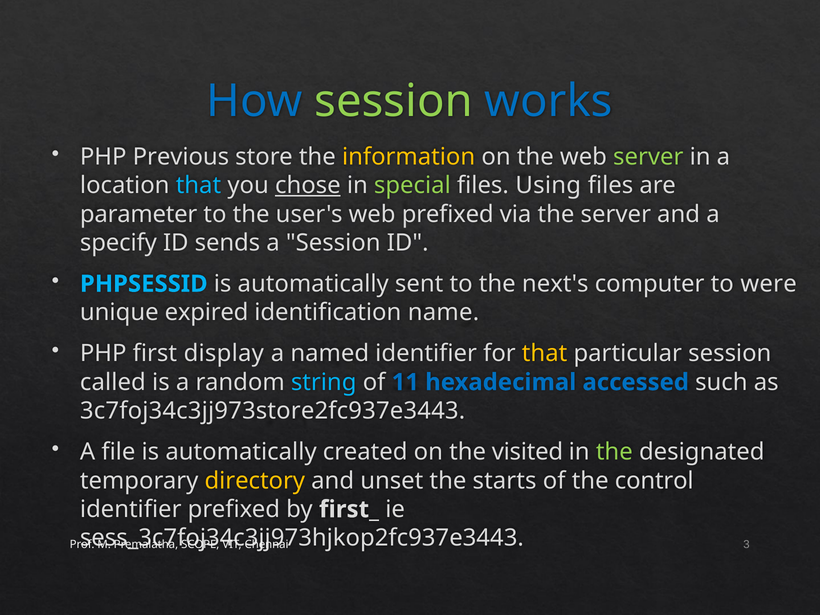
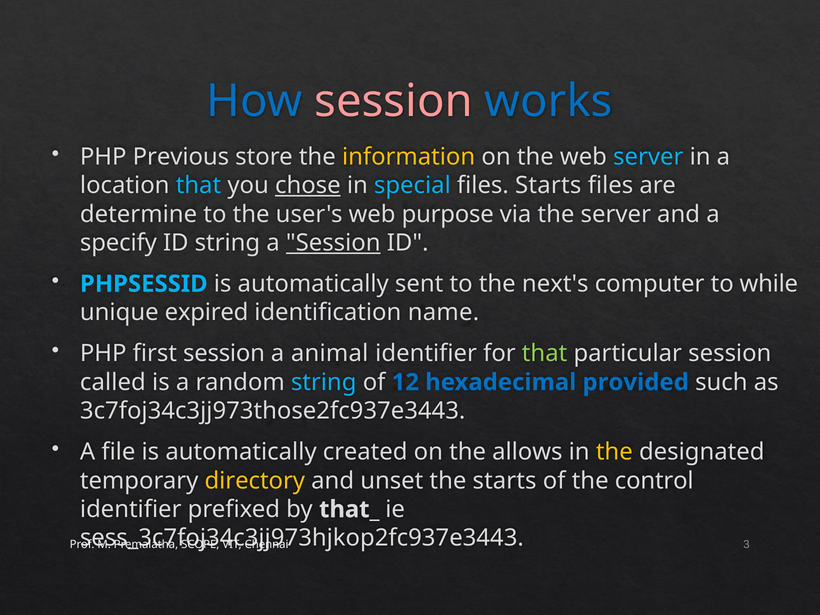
session colour: light green -> pink (393, 101)
server colour: light green -> light blue (648, 157)
special colour: light green -> light blue (412, 185)
files Using: Using -> Starts (548, 185)
parameter: parameter -> determine (139, 214)
web prefixed: prefixed -> purpose (448, 214)
ID sends: sends -> string (227, 243)
Session underline: none -> present (333, 243)
were: were -> while (769, 284)
first display: display -> session (224, 354)
named: named -> animal (330, 354)
that colour: yellow -> light green (545, 354)
11: 11 -> 12 (405, 382)
accessed: accessed -> provided (636, 382)
3c7foj34c3jj973store2fc937e3443: 3c7foj34c3jj973store2fc937e3443 -> 3c7foj34c3jj973those2fc937e3443 (273, 411)
visited: visited -> allows (527, 452)
the colour: light green -> yellow (614, 452)
first_: first_ -> that_ (349, 509)
